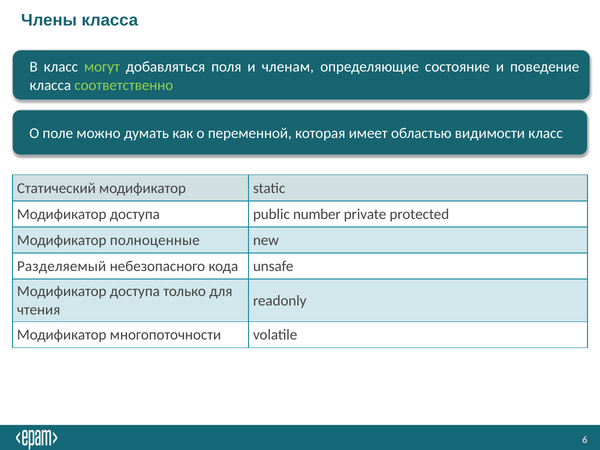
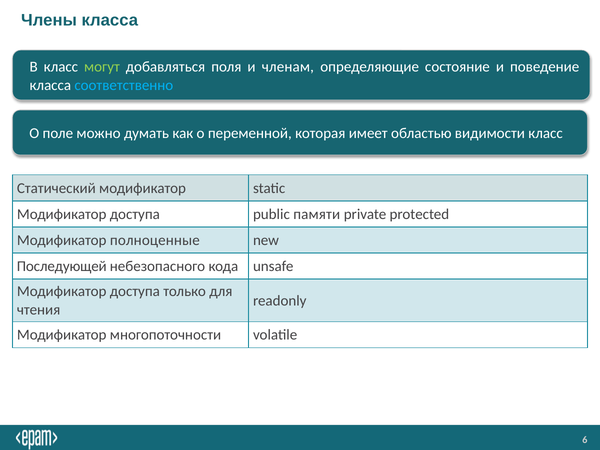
соответственно colour: light green -> light blue (124, 85)
number: number -> памяти (317, 214)
Разделяемый: Разделяемый -> Последующей (62, 266)
